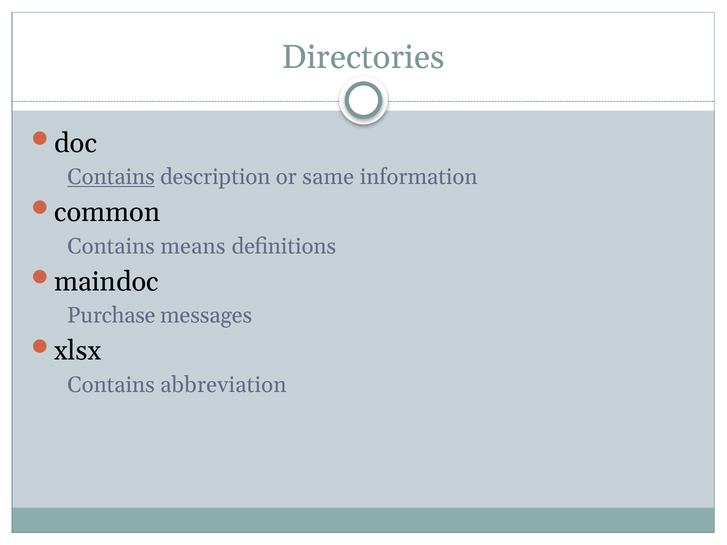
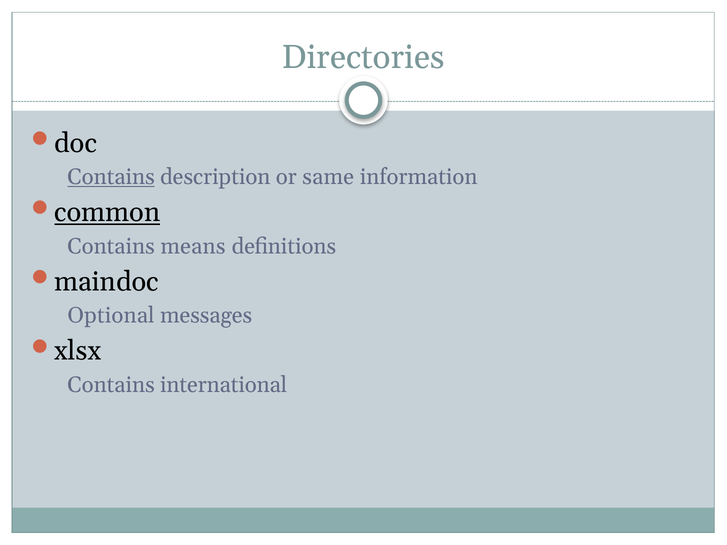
common underline: none -> present (107, 213)
Purchase: Purchase -> Optional (111, 316)
abbreviation: abbreviation -> international (224, 385)
